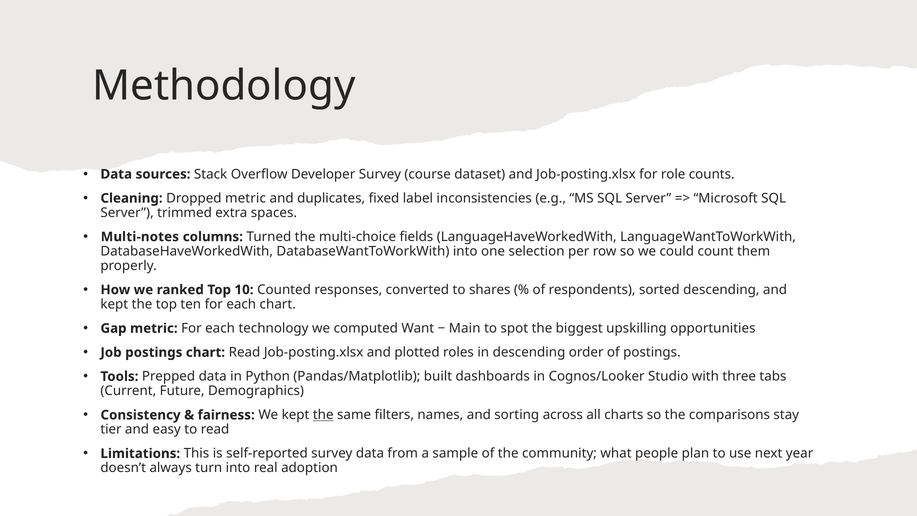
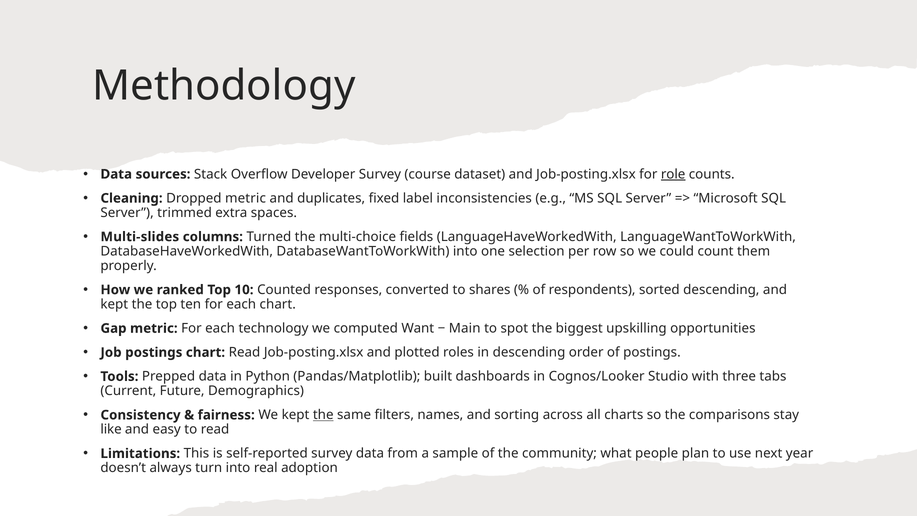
role underline: none -> present (673, 174)
Multi-notes: Multi-notes -> Multi-slides (140, 237)
tier: tier -> like (111, 429)
